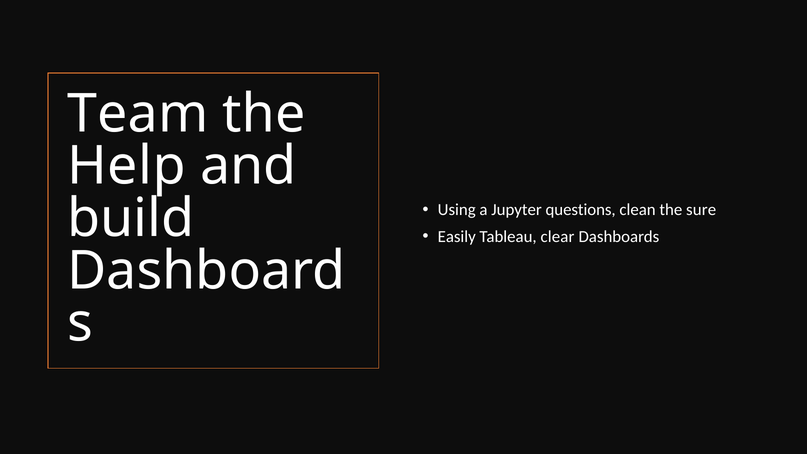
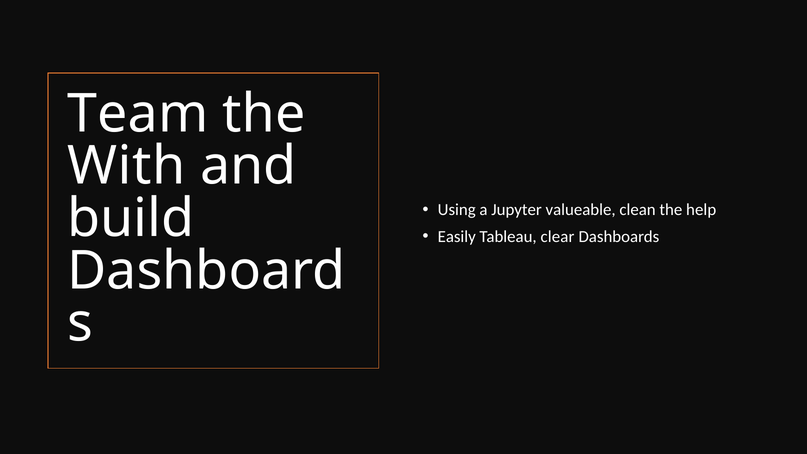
Help: Help -> With (126, 166)
questions: questions -> valueable (581, 210)
sure: sure -> help (701, 210)
